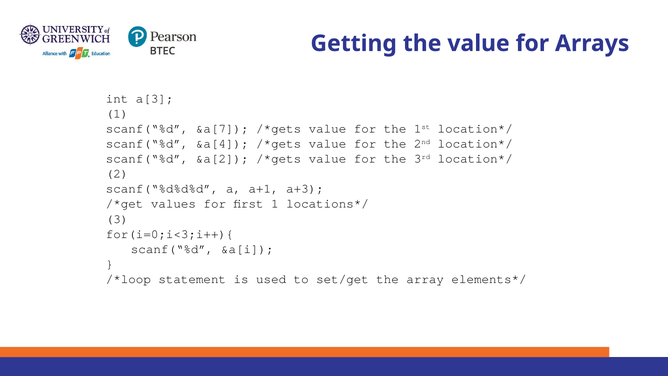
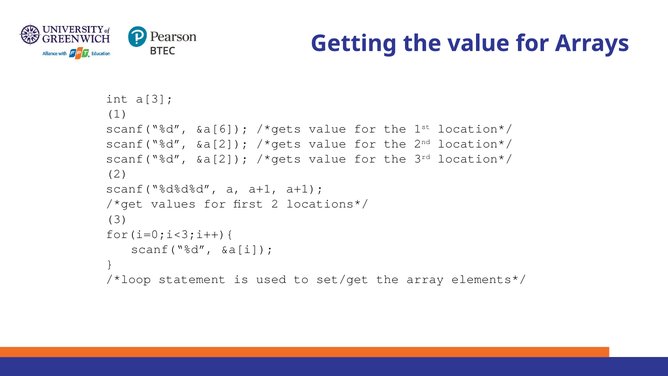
&a[7: &a[7 -> &a[6 (222, 129)
&a[4: &a[4 -> &a[2 (222, 144)
a+1 a+3: a+3 -> a+1 (305, 189)
first 1: 1 -> 2 (275, 204)
